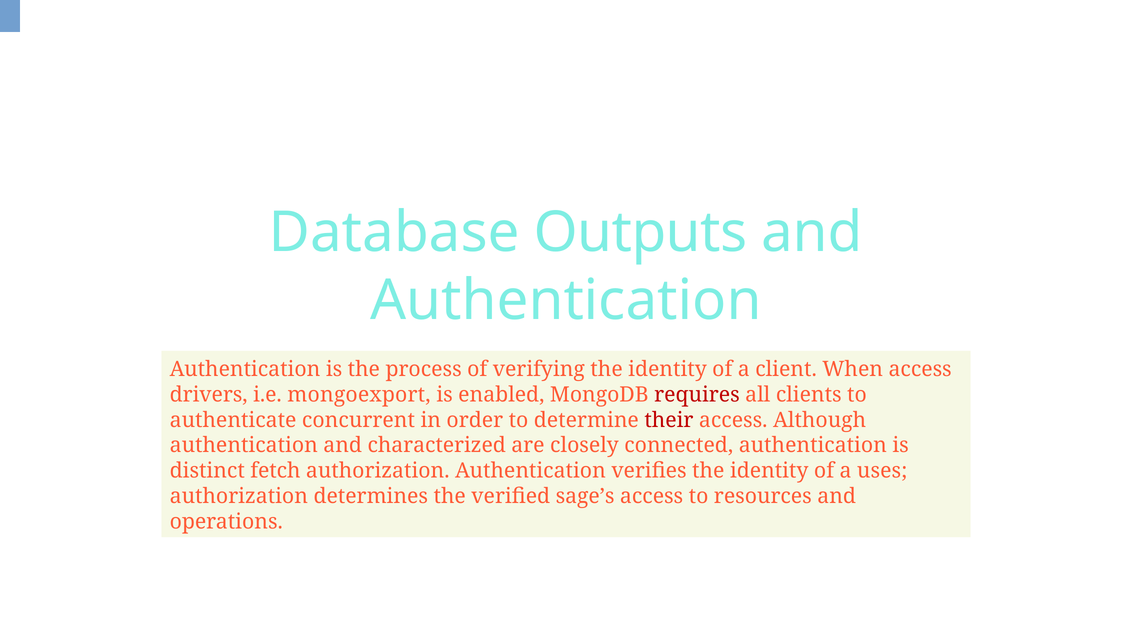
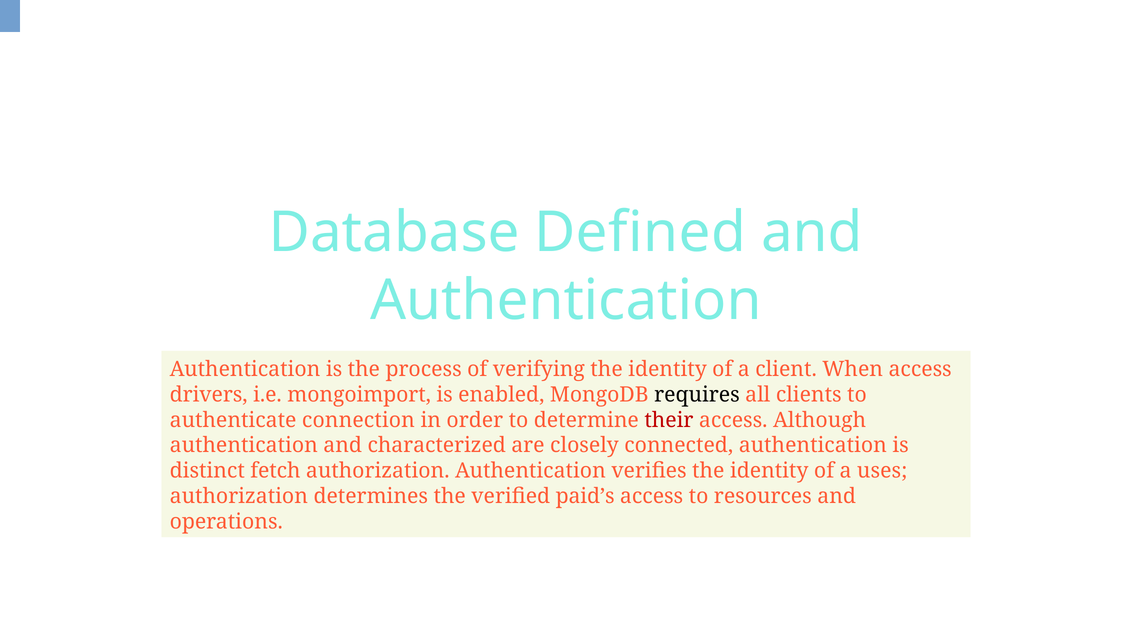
Outputs: Outputs -> Defined (640, 233)
mongoexport: mongoexport -> mongoimport (359, 395)
requires colour: red -> black (697, 395)
concurrent: concurrent -> connection (358, 421)
sage’s: sage’s -> paid’s (585, 497)
